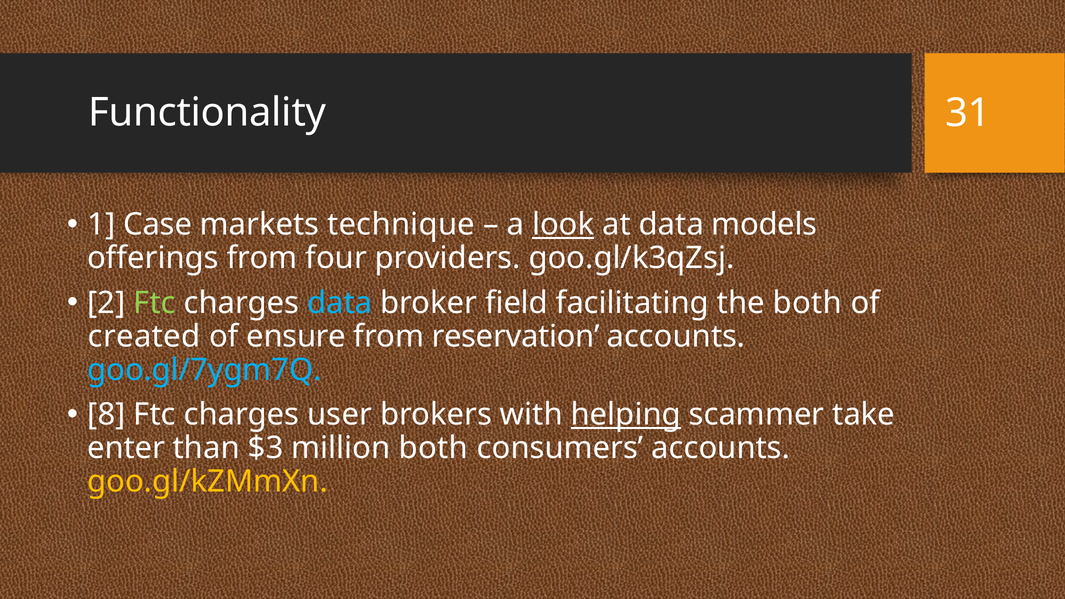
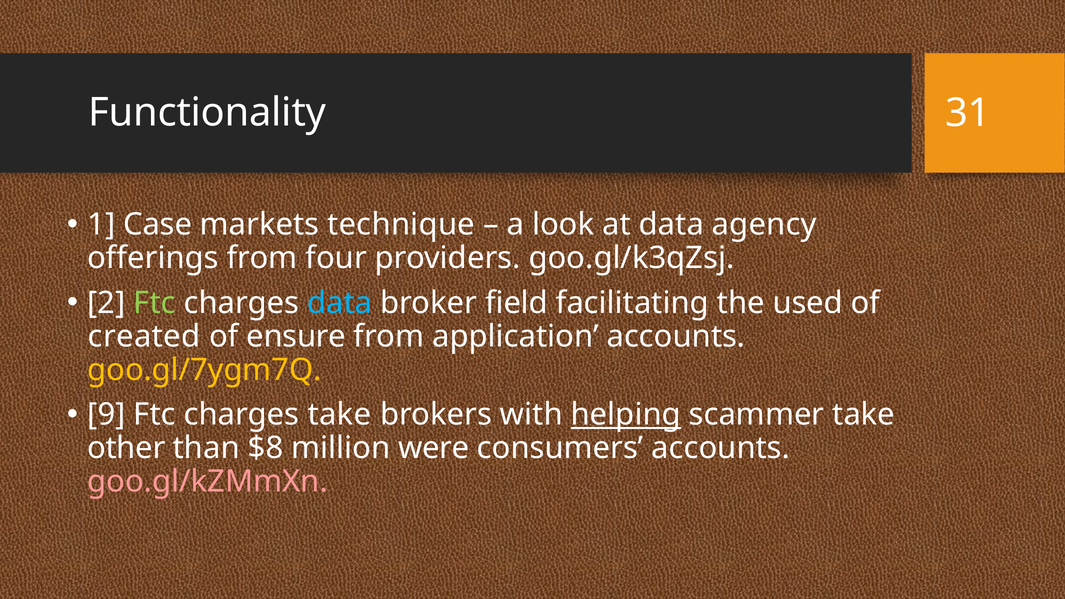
look underline: present -> none (563, 225)
models: models -> agency (764, 225)
the both: both -> used (808, 303)
reservation: reservation -> application (515, 336)
goo.gl/7ygm7Q colour: light blue -> yellow (204, 370)
8: 8 -> 9 (106, 415)
charges user: user -> take (340, 415)
enter: enter -> other (126, 448)
$3: $3 -> $8 (266, 448)
million both: both -> were (434, 448)
goo.gl/kZMmXn colour: yellow -> pink (208, 482)
